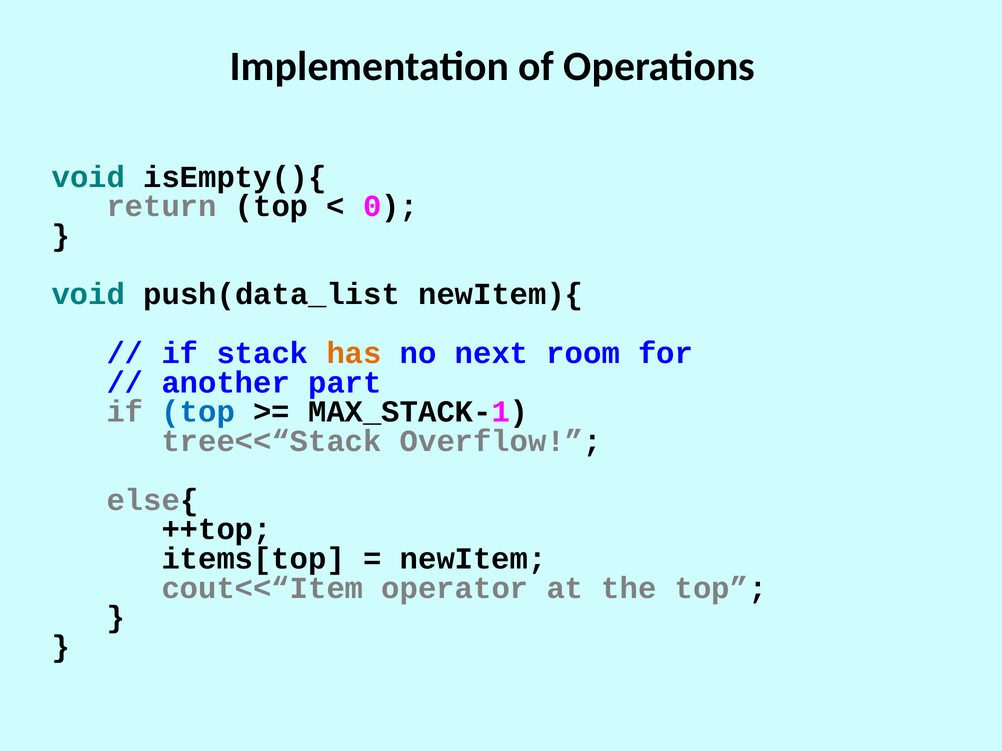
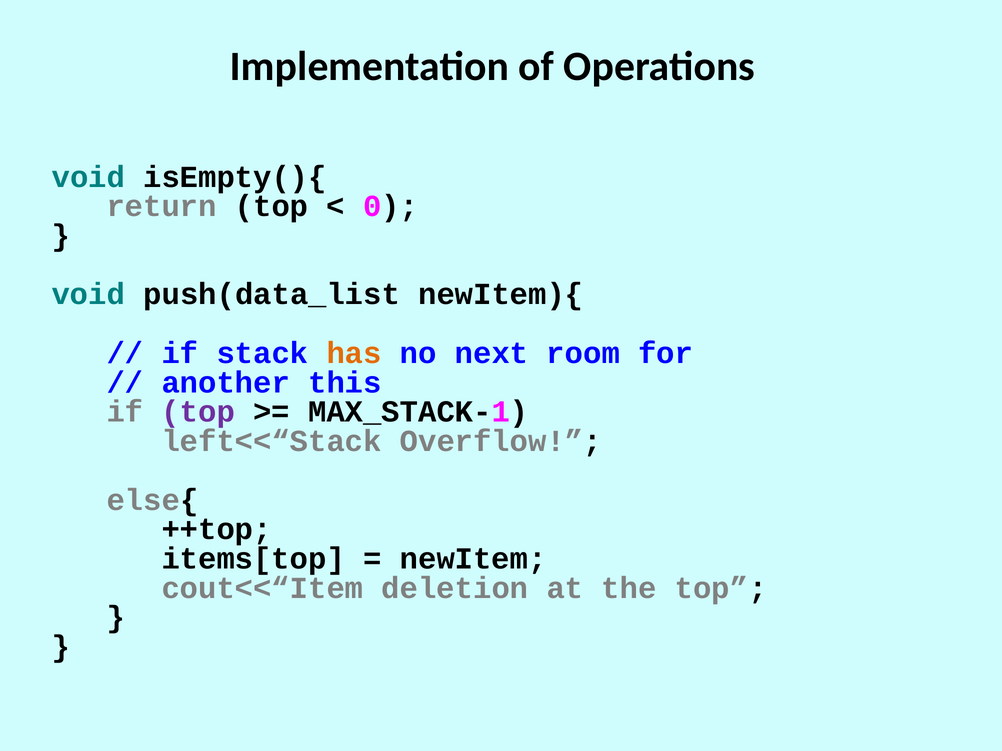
part: part -> this (345, 383)
top colour: blue -> purple (198, 412)
tree<<“Stack: tree<<“Stack -> left<<“Stack (272, 442)
operator: operator -> deletion (455, 588)
